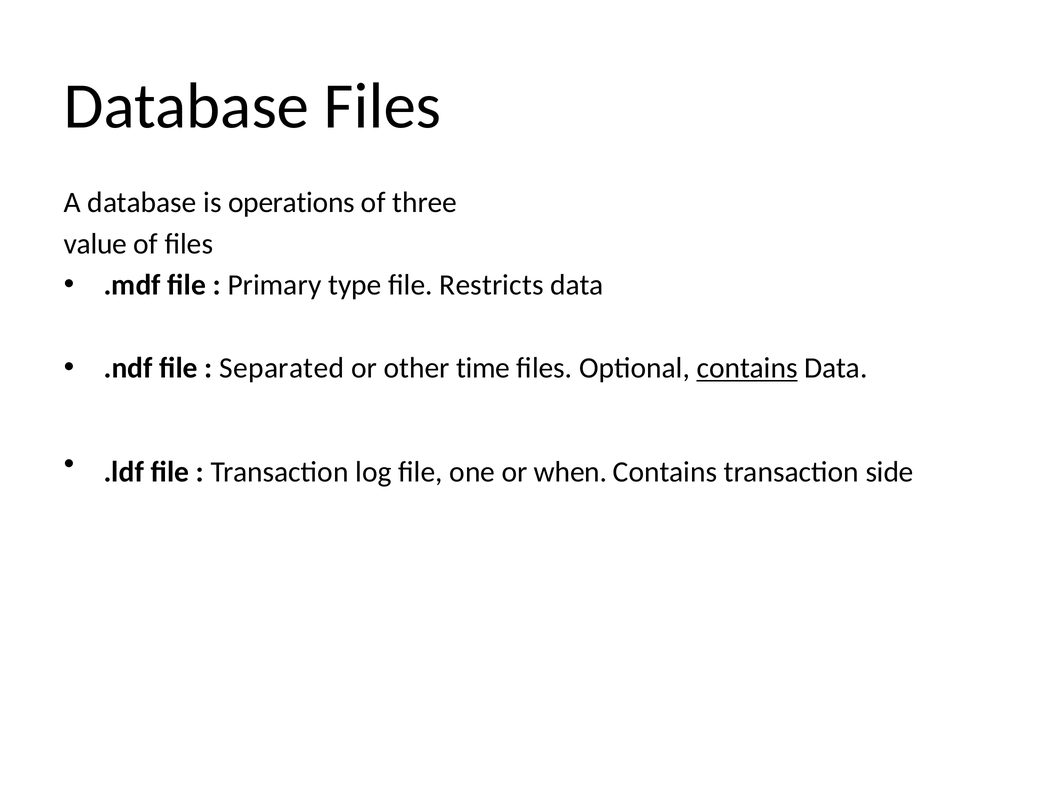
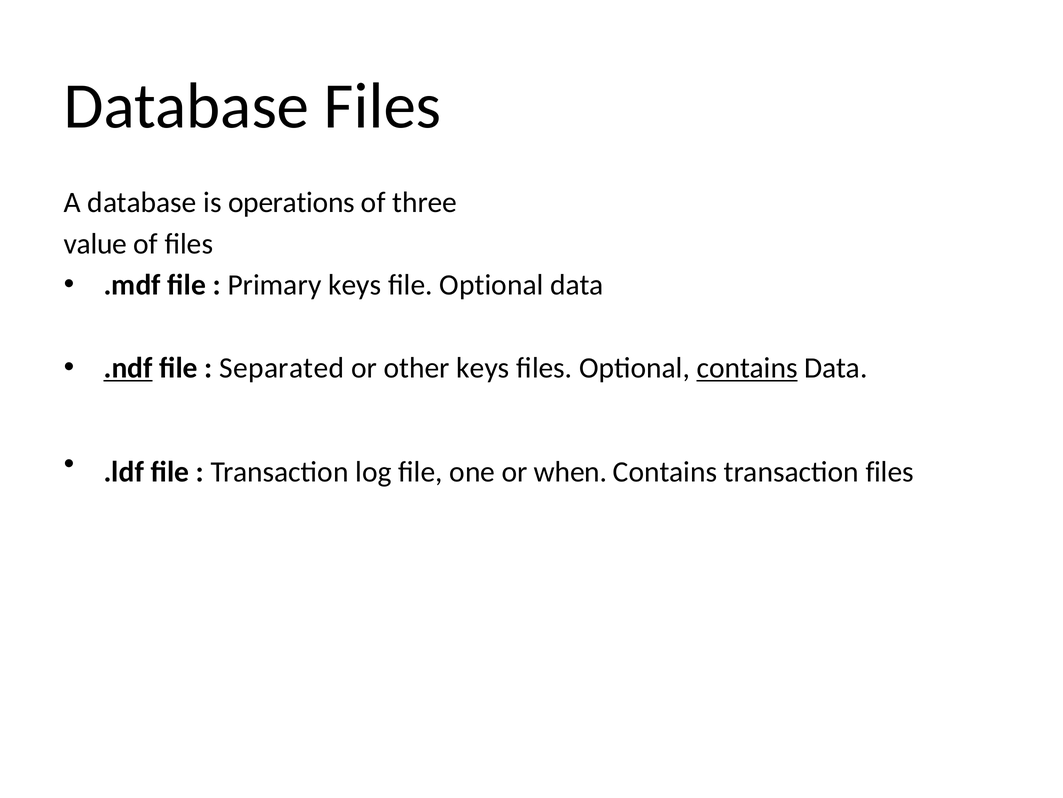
Primary type: type -> keys (355, 285)
file Restricts: Restricts -> Optional (492, 285)
.ndf underline: none -> present (128, 368)
other time: time -> keys (483, 368)
transaction side: side -> files (890, 472)
